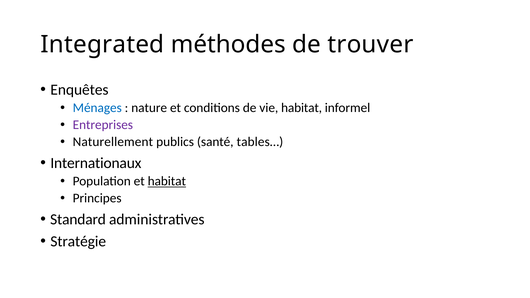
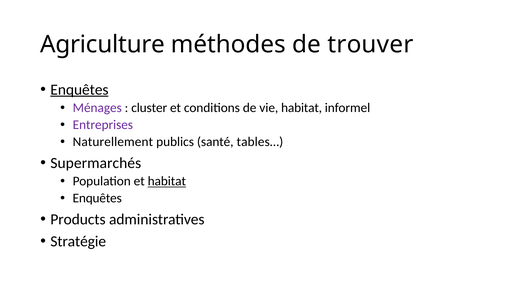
Integrated: Integrated -> Agriculture (103, 45)
Enquêtes underline: none -> present (79, 90)
Ménages colour: blue -> purple (97, 108)
nature: nature -> cluster (149, 108)
Internationaux: Internationaux -> Supermarchés (96, 163)
Principes: Principes -> Enquêtes (97, 198)
Standard: Standard -> Products (78, 219)
